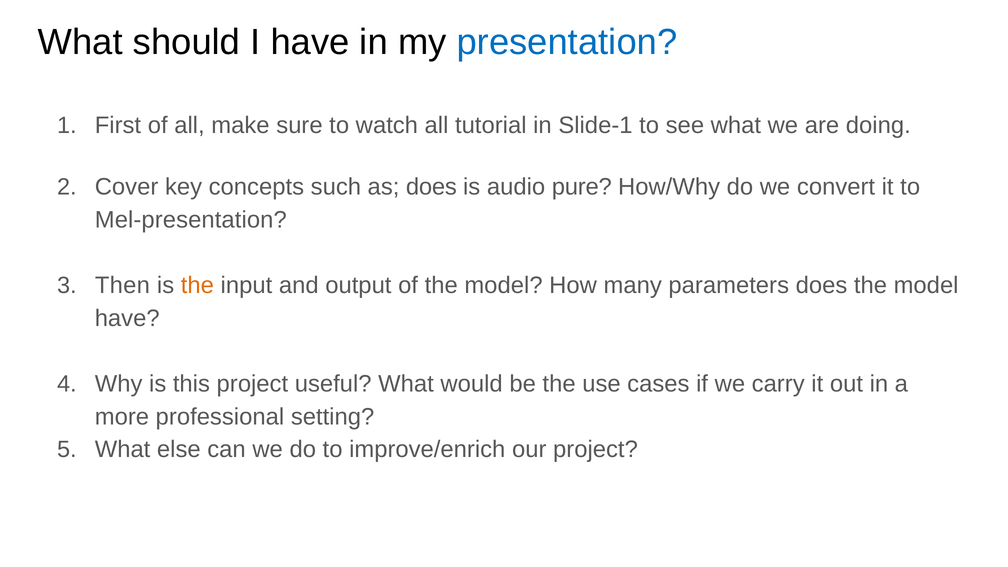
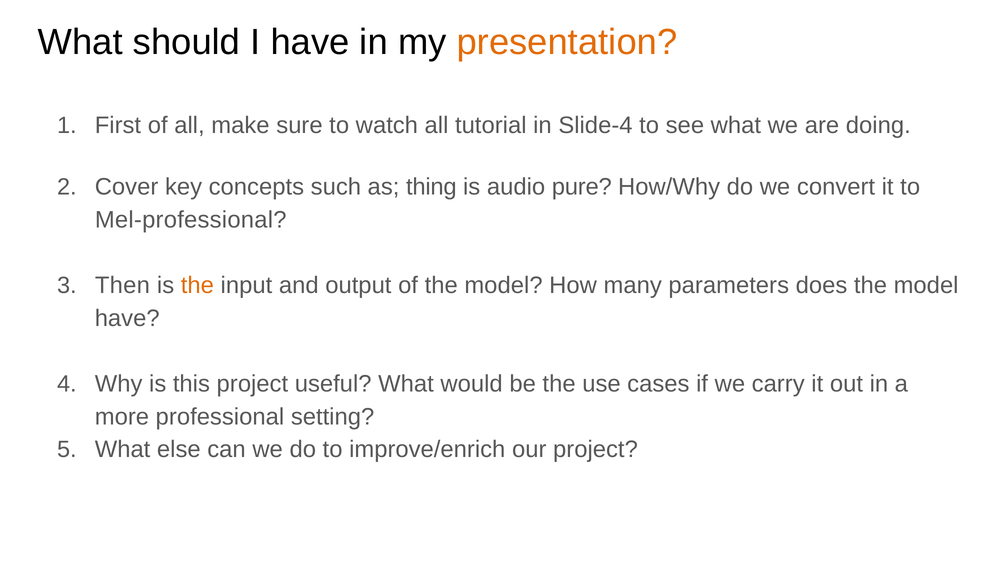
presentation colour: blue -> orange (567, 42)
Slide-1: Slide-1 -> Slide-4 (595, 125)
as does: does -> thing (431, 187)
Mel-presentation: Mel-presentation -> Mel-professional (191, 220)
